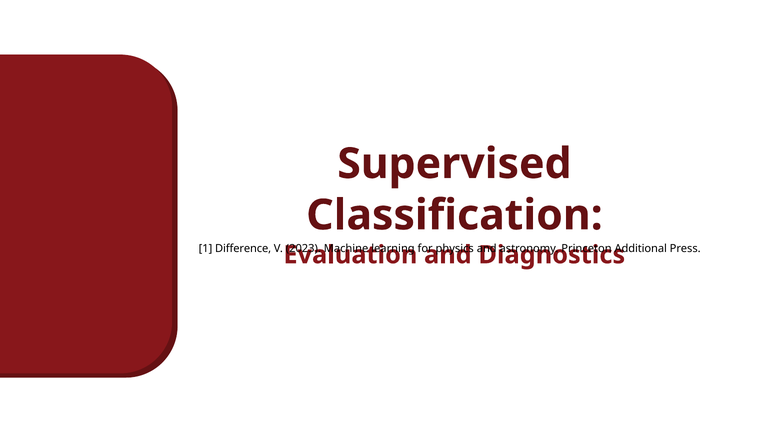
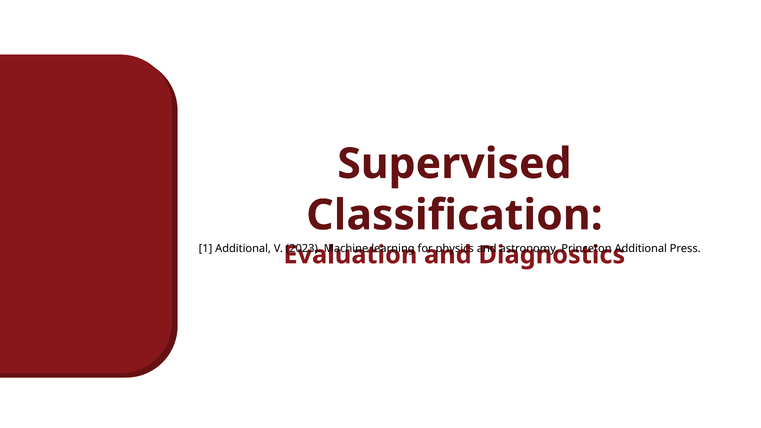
1 Difference: Difference -> Additional (243, 249)
